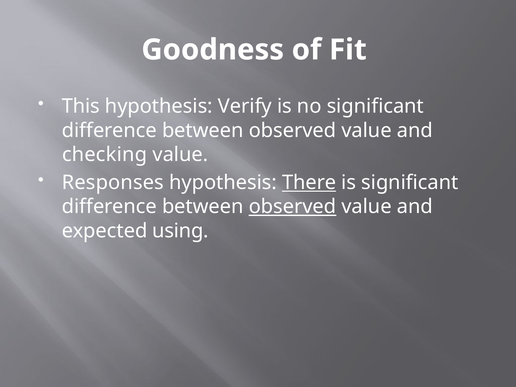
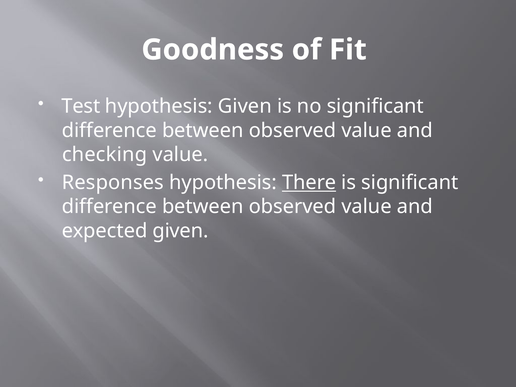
This: This -> Test (81, 106)
hypothesis Verify: Verify -> Given (245, 106)
observed underline: present -> none (293, 207)
expected using: using -> given (180, 231)
